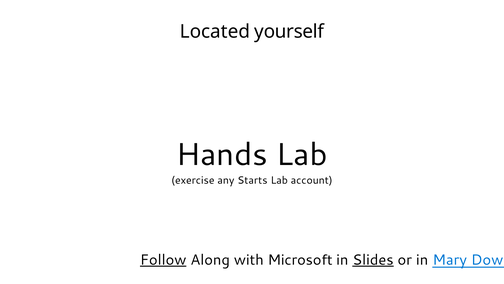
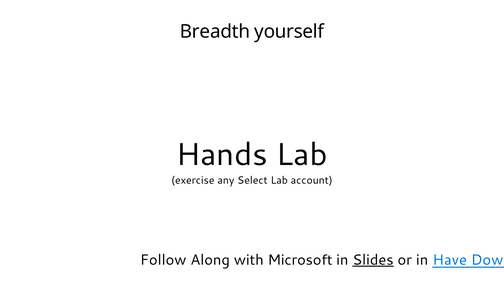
Located: Located -> Breadth (215, 32)
Starts: Starts -> Select (252, 180)
Follow underline: present -> none (163, 259)
Mary: Mary -> Have (450, 259)
